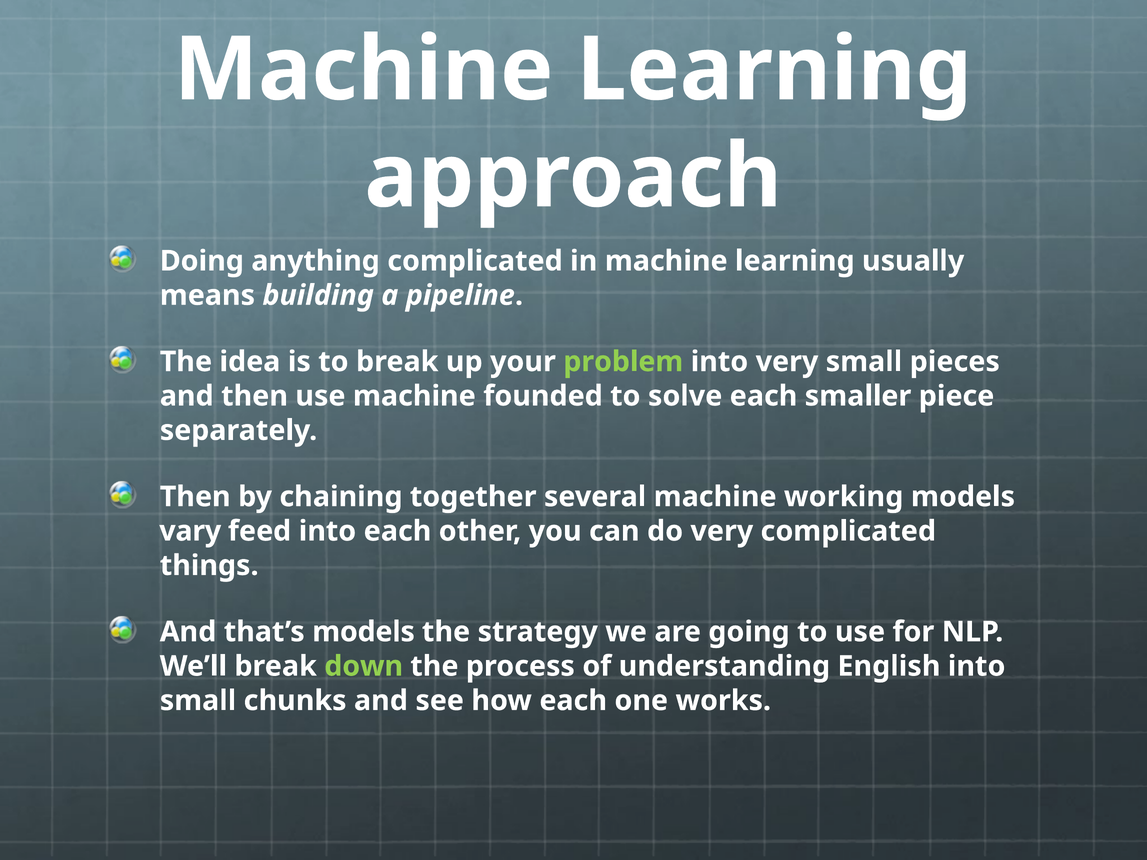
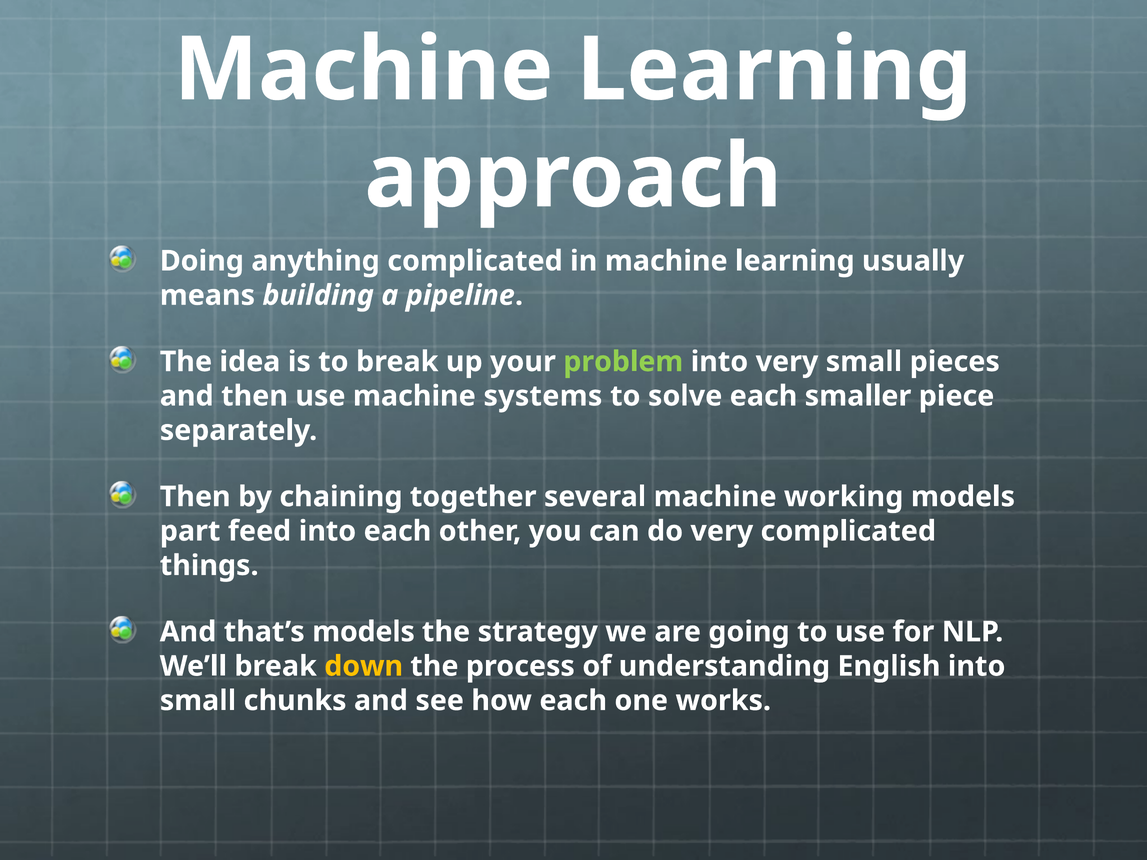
founded: founded -> systems (543, 396)
vary: vary -> part (190, 531)
down colour: light green -> yellow (364, 666)
